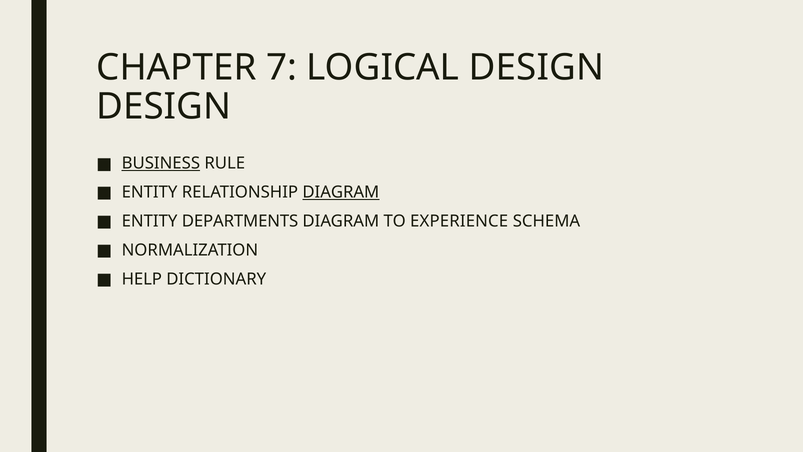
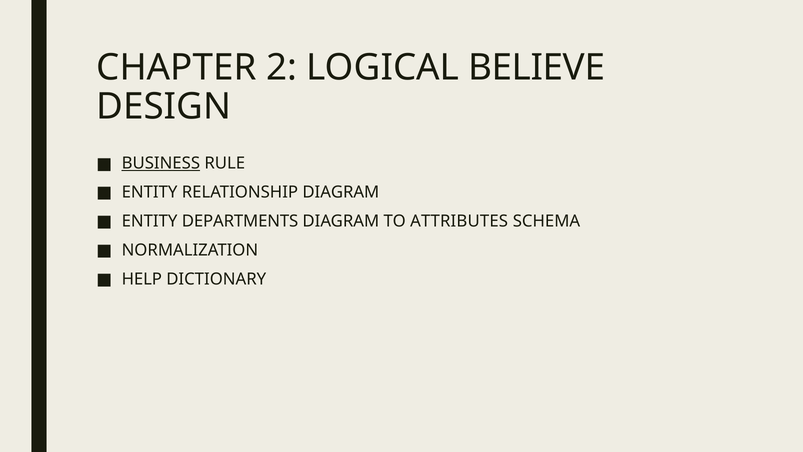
7: 7 -> 2 (281, 67)
LOGICAL DESIGN: DESIGN -> BELIEVE (537, 67)
DIAGRAM underline: present -> none (341, 192)
EXPERIENCE: EXPERIENCE -> ATTRIBUTES (459, 221)
